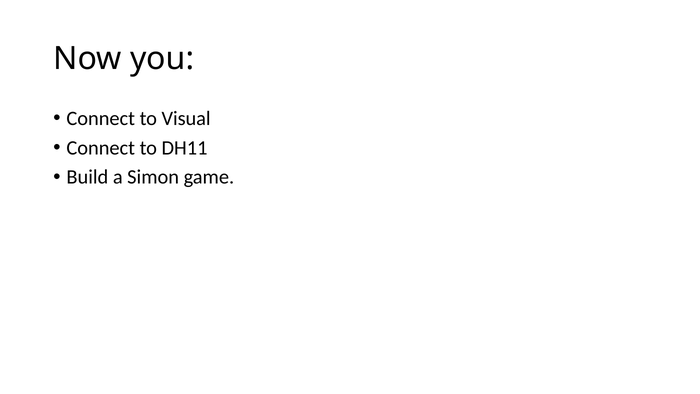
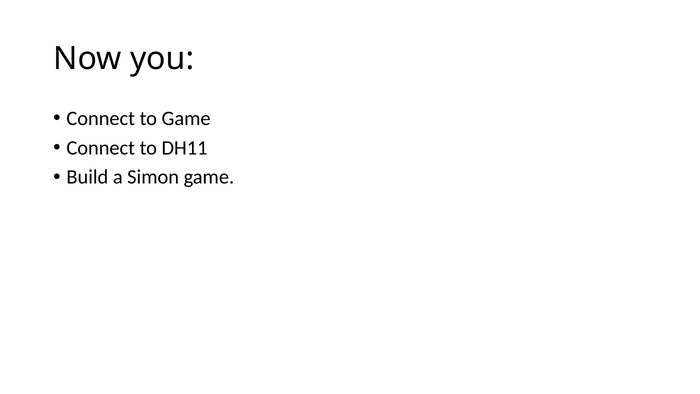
to Visual: Visual -> Game (186, 118)
